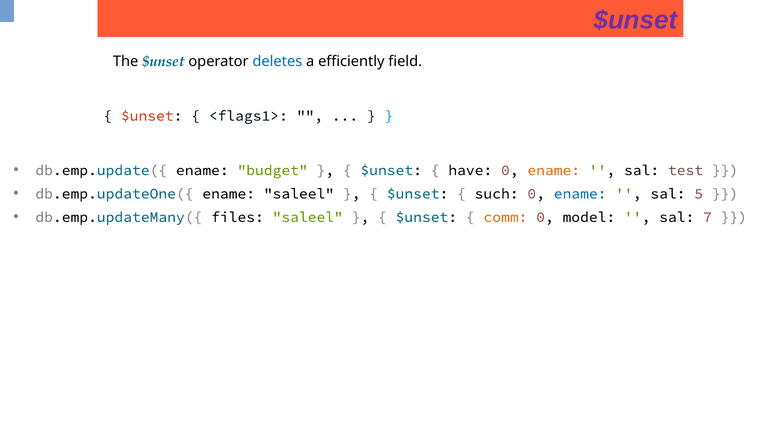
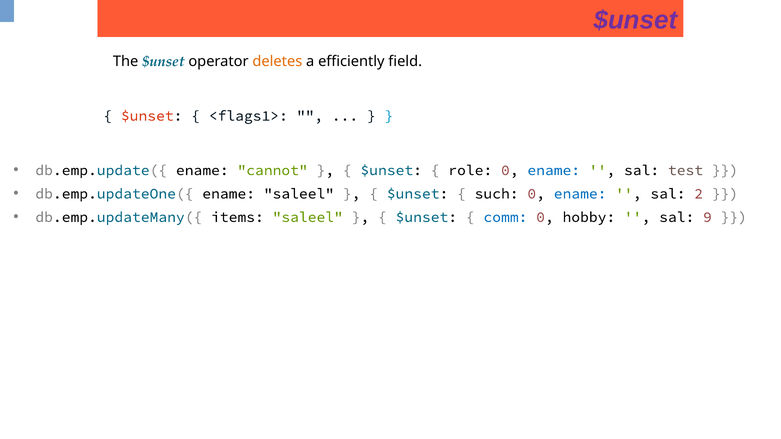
deletes colour: blue -> orange (277, 61)
budget: budget -> cannot (273, 170)
have: have -> role (470, 170)
ename colour: orange -> blue (554, 170)
5: 5 -> 2 (699, 194)
files: files -> items (237, 217)
comm colour: orange -> blue (505, 217)
model: model -> hobby (589, 217)
7: 7 -> 9 (707, 217)
